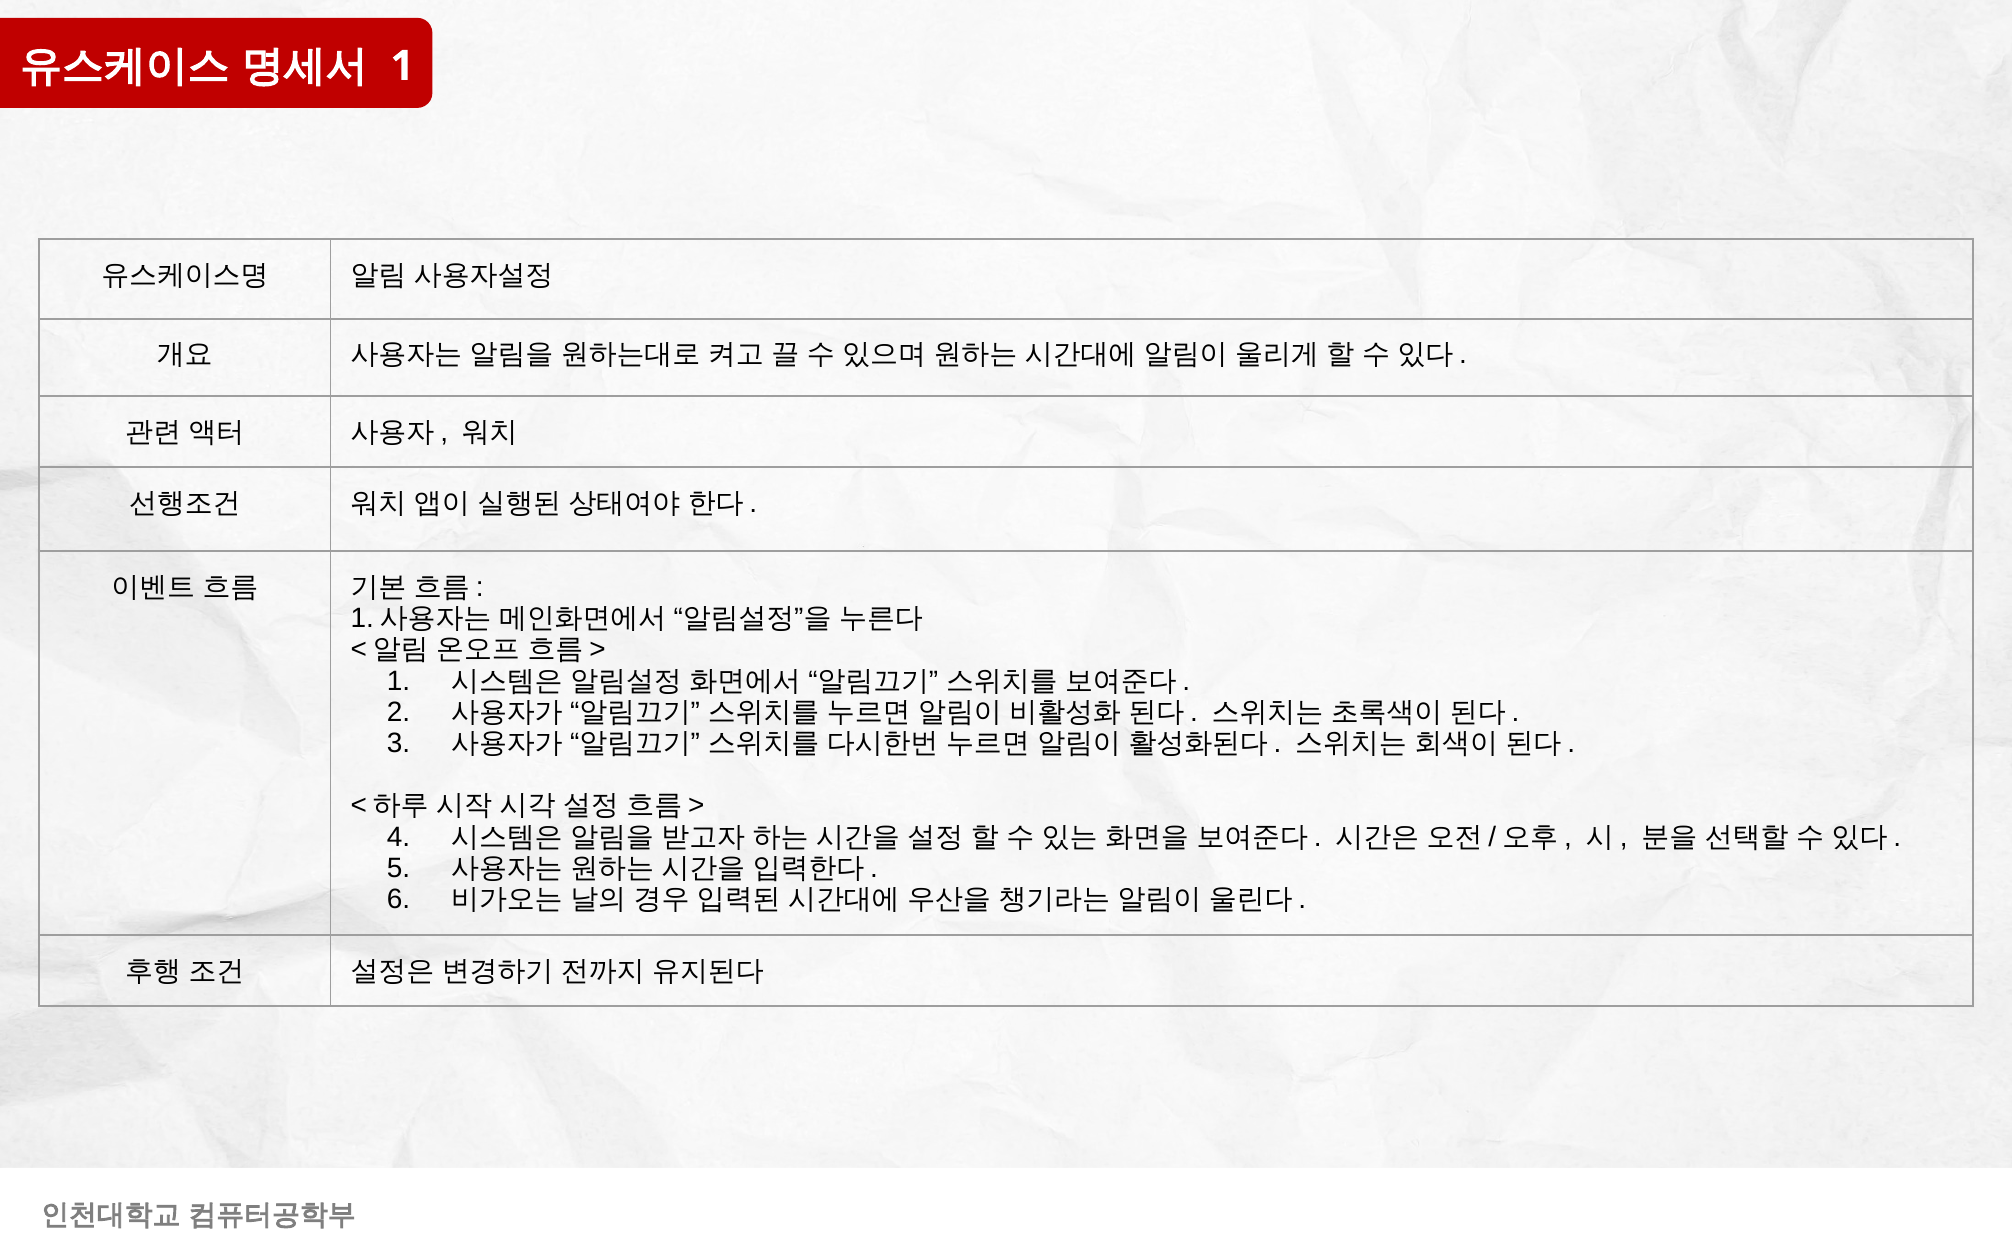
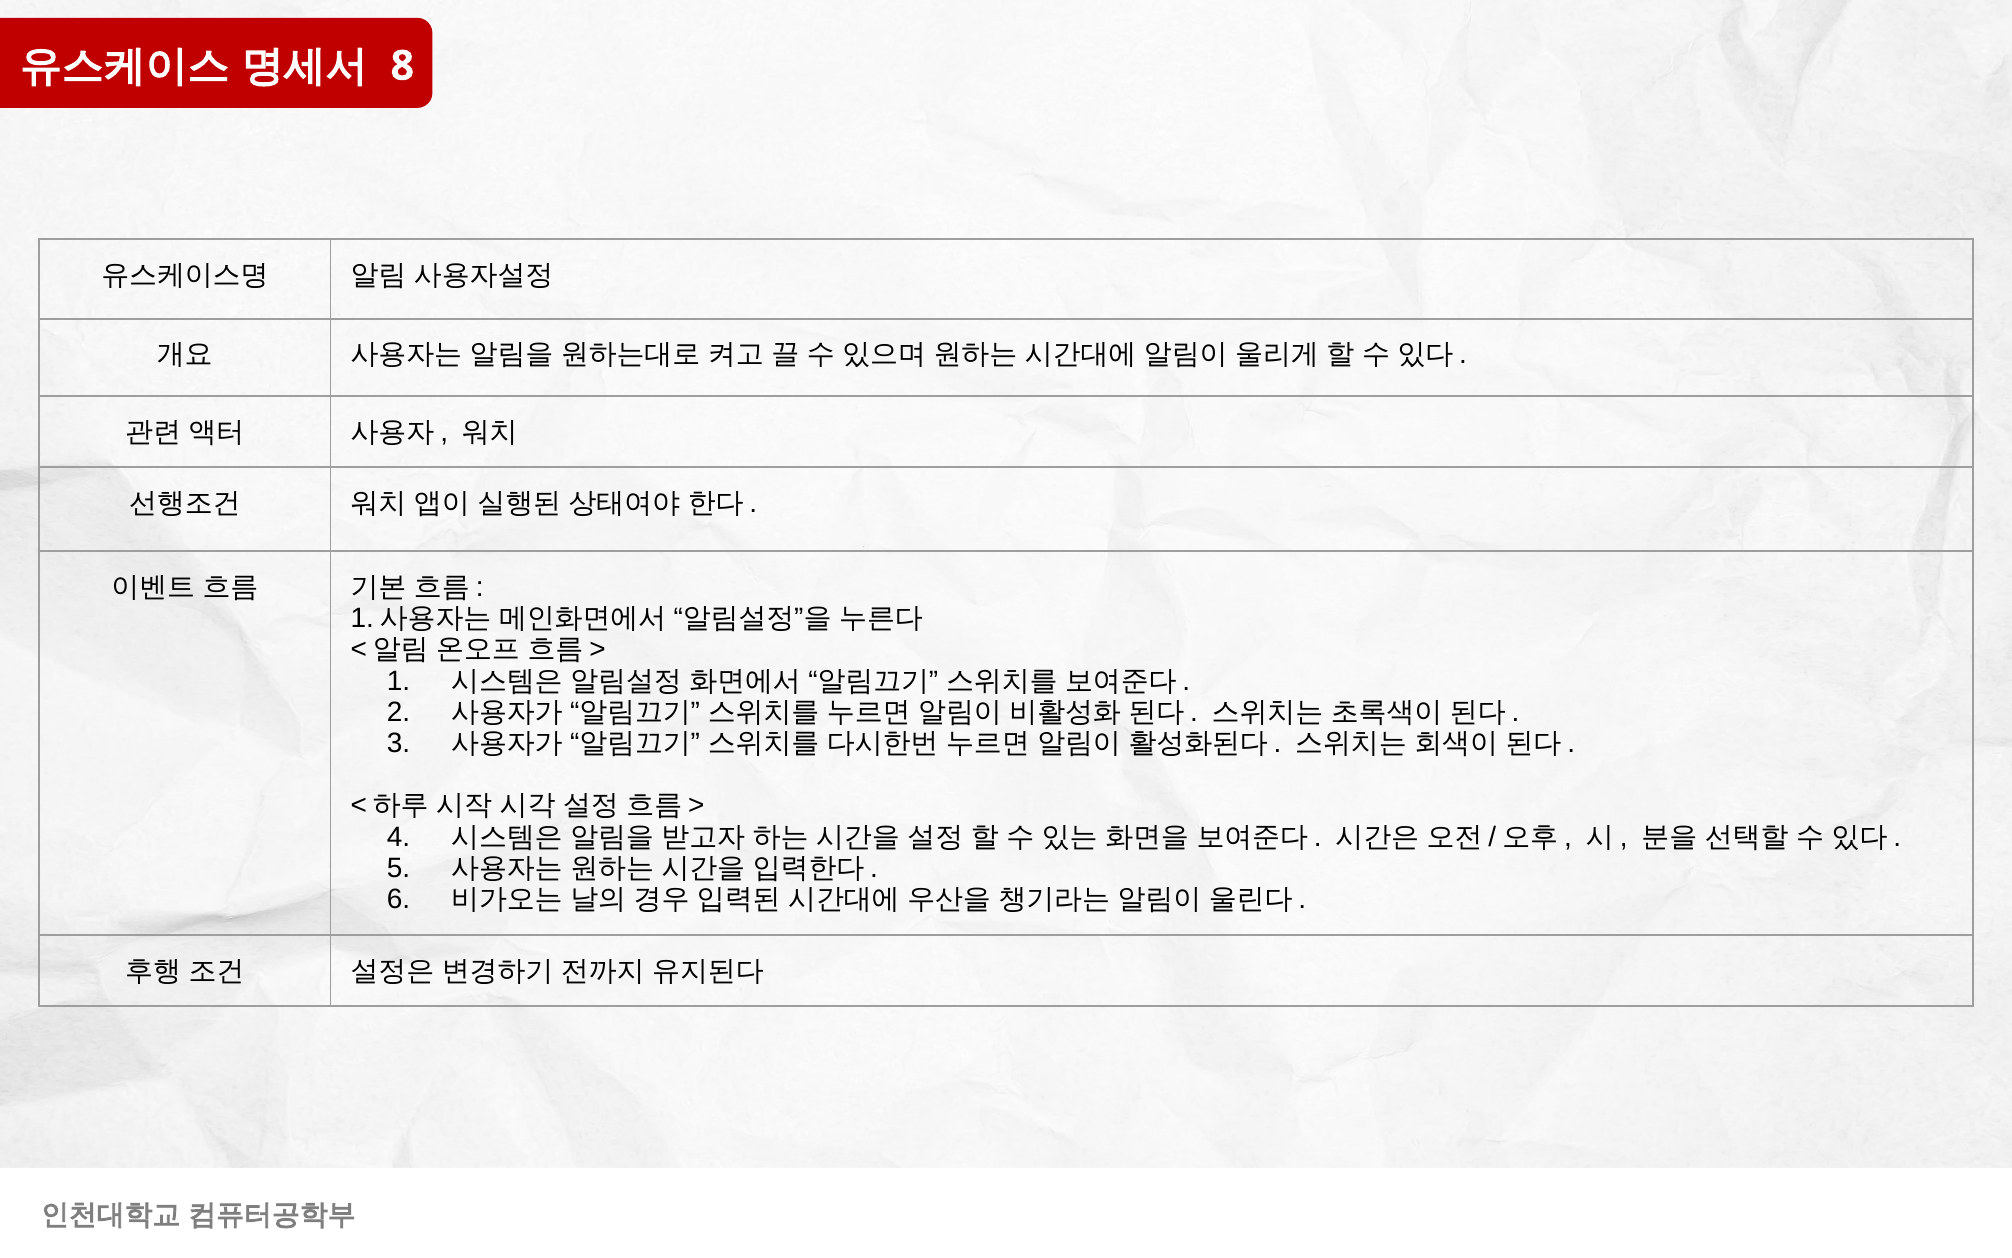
1: 1 -> 8 (402, 66)
